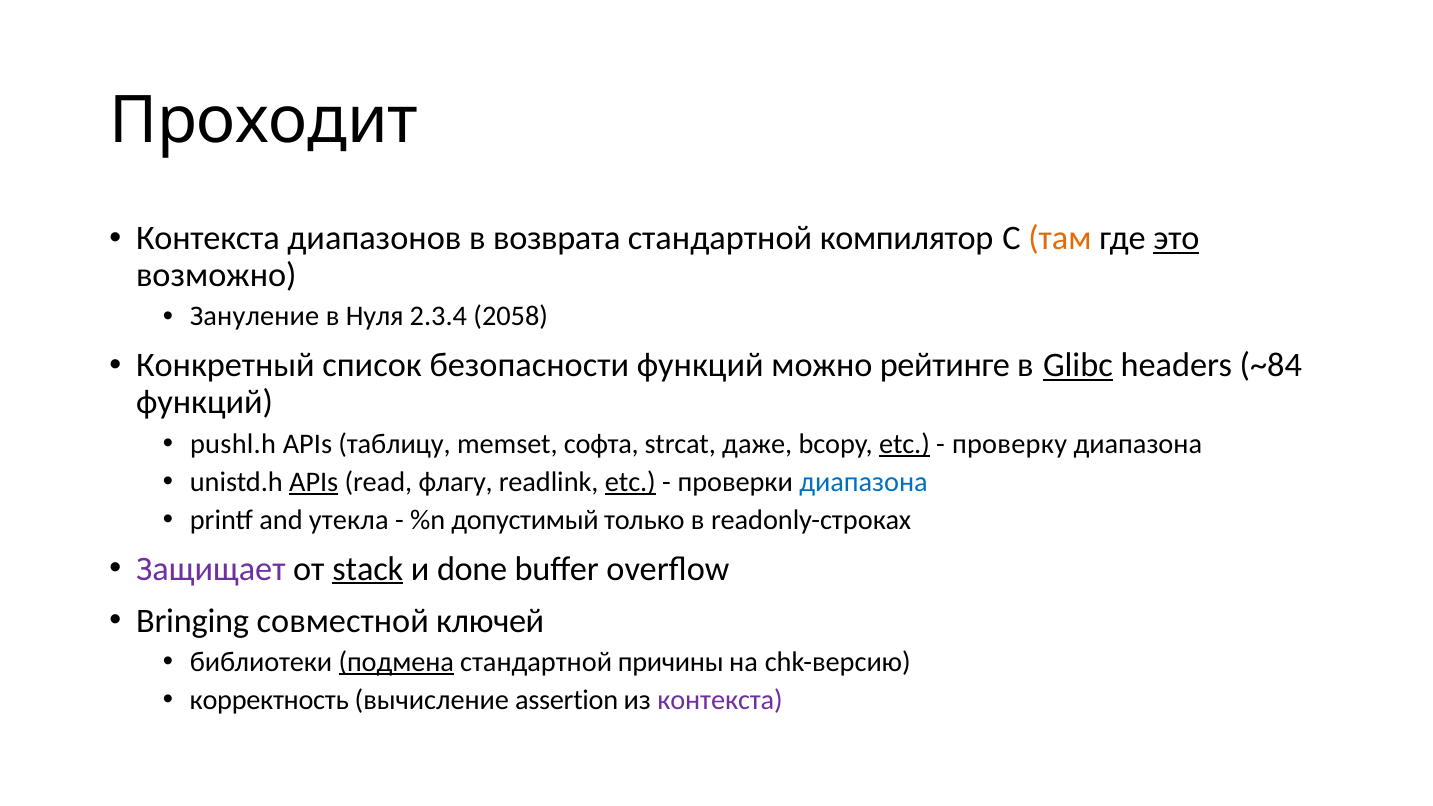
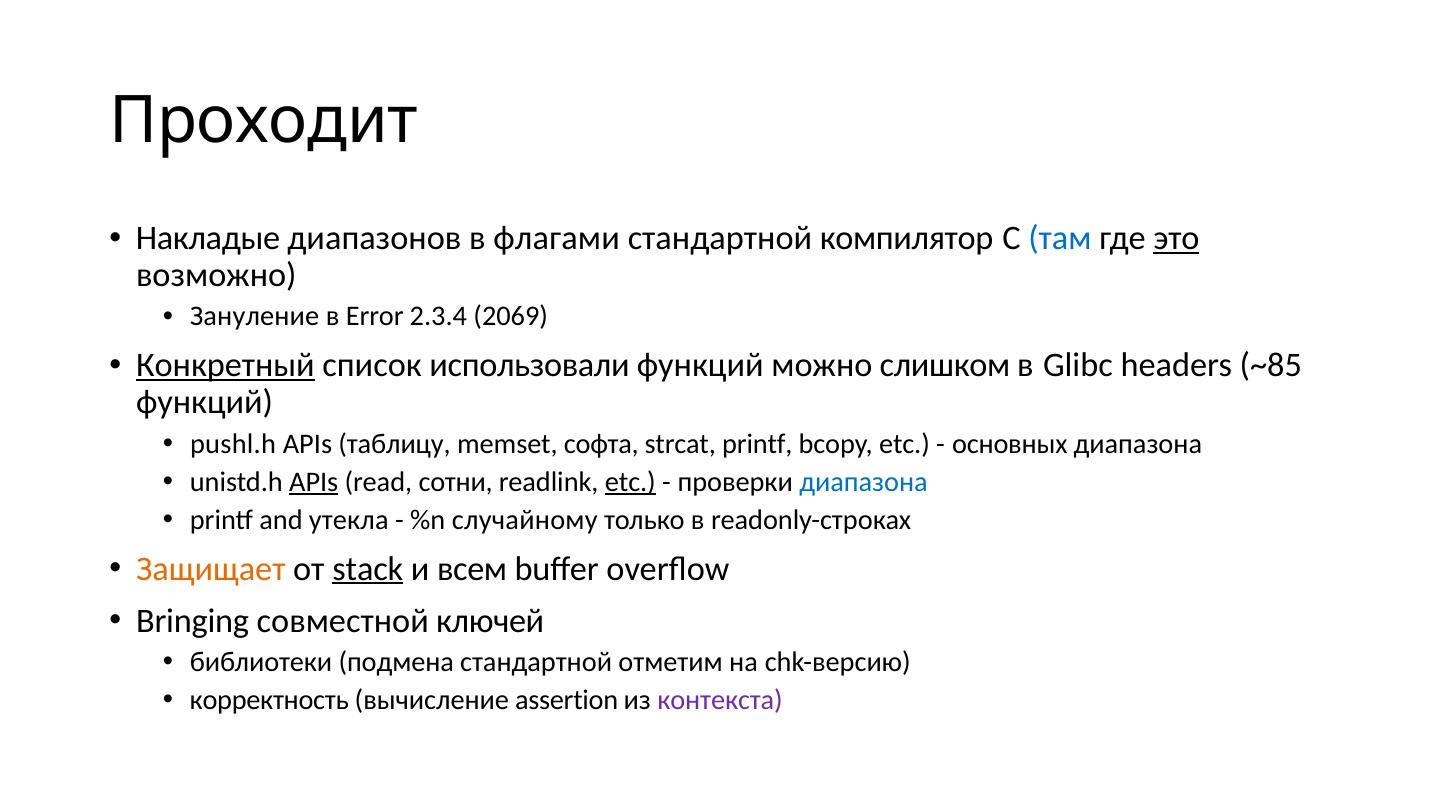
Контекста: Контекста -> Накладые (208, 238)
возврата: возврата -> флагами (557, 238)
там colour: orange -> blue (1060, 238)
Нуля: Нуля -> Error (375, 317)
2058: 2058 -> 2069 (511, 317)
Конкретный underline: none -> present (225, 365)
безопасности: безопасности -> использовали (530, 365)
рейтинге: рейтинге -> слишком (945, 365)
Glibc underline: present -> none (1078, 365)
~84: ~84 -> ~85 (1271, 365)
strcat даже: даже -> printf (757, 444)
etc underline: present -> none (904, 444)
проверку: проверку -> основных (1010, 444)
флагу: флагу -> сотни (456, 482)
допустимый: допустимый -> случайному (525, 520)
Защищает colour: purple -> orange (211, 569)
done: done -> всем (472, 569)
подмена underline: present -> none (396, 662)
причины: причины -> отметим (671, 662)
